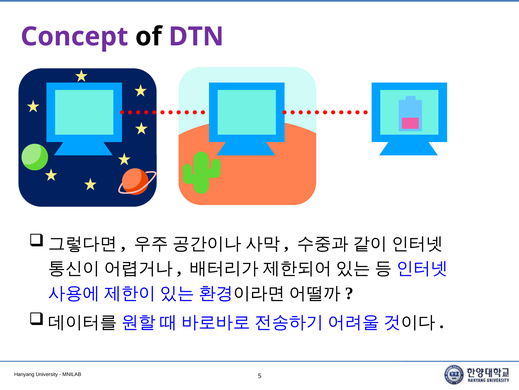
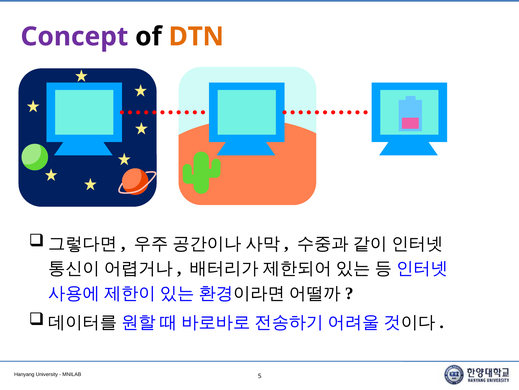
DTN colour: purple -> orange (196, 37)
